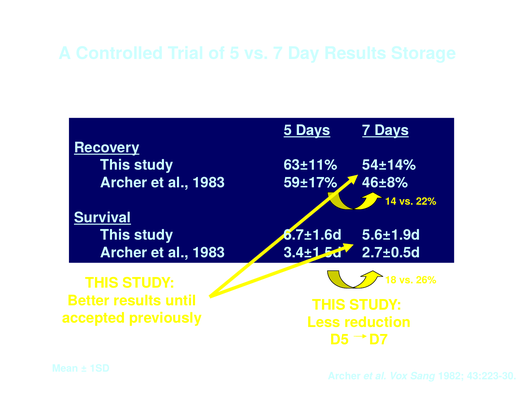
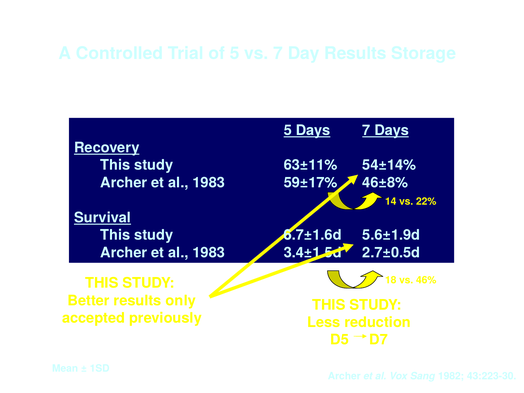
26%: 26% -> 46% (426, 280)
until: until -> only (181, 301)
